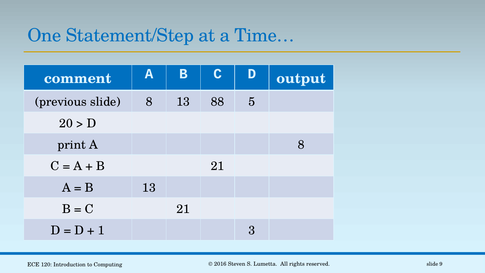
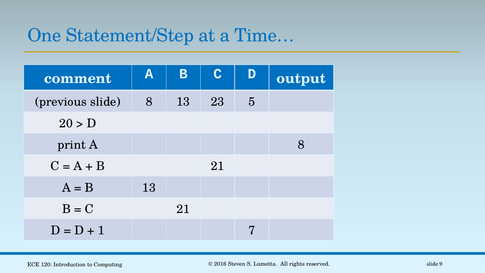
88: 88 -> 23 (218, 102)
3: 3 -> 7 (252, 230)
